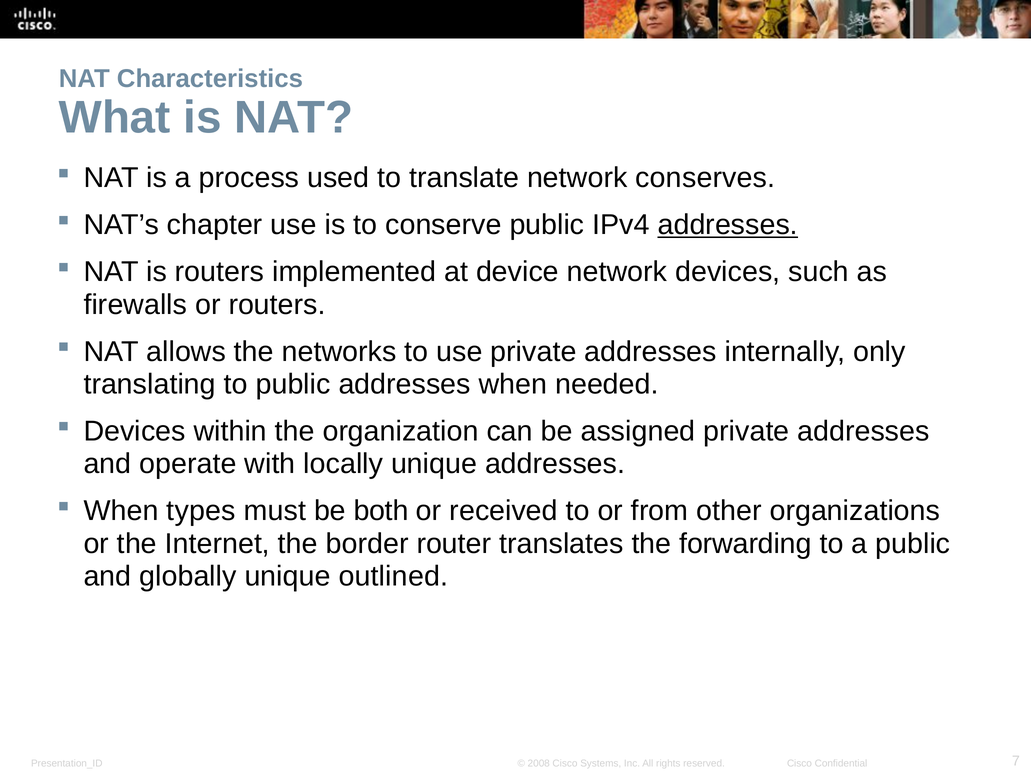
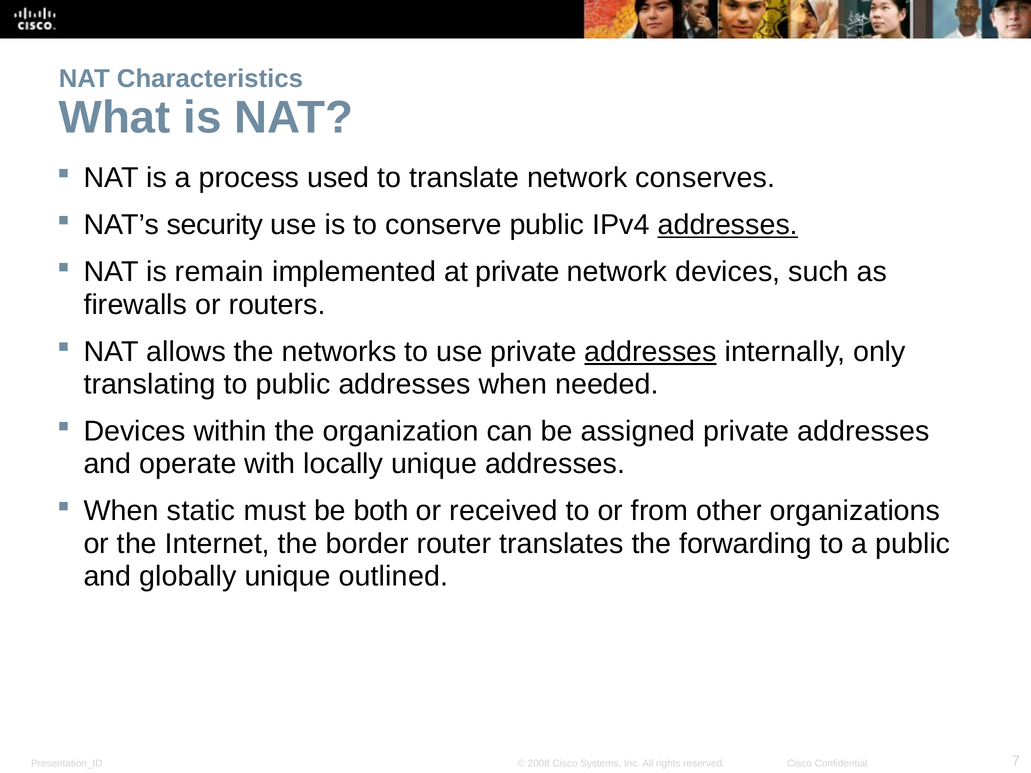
chapter: chapter -> security (215, 225)
is routers: routers -> remain (219, 272)
at device: device -> private (518, 272)
addresses underline: none -> present (651, 352)
types: types -> static (201, 511)
